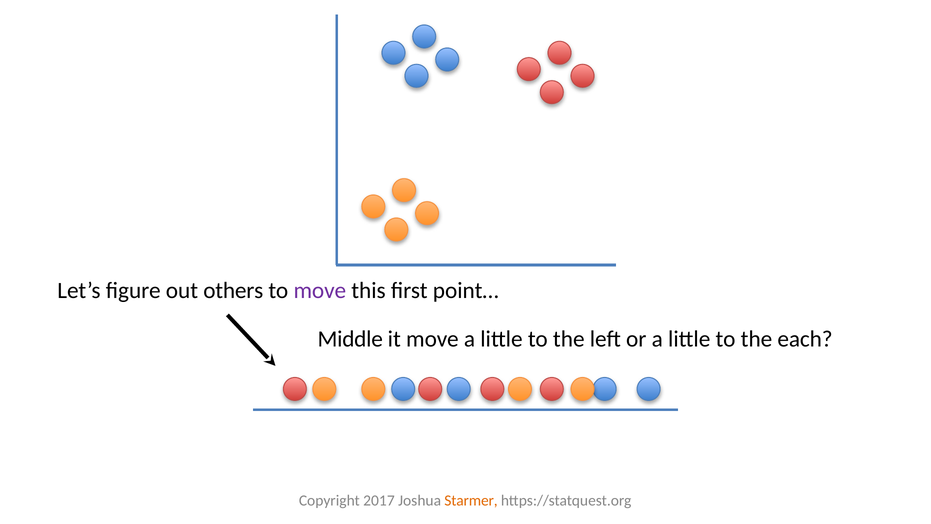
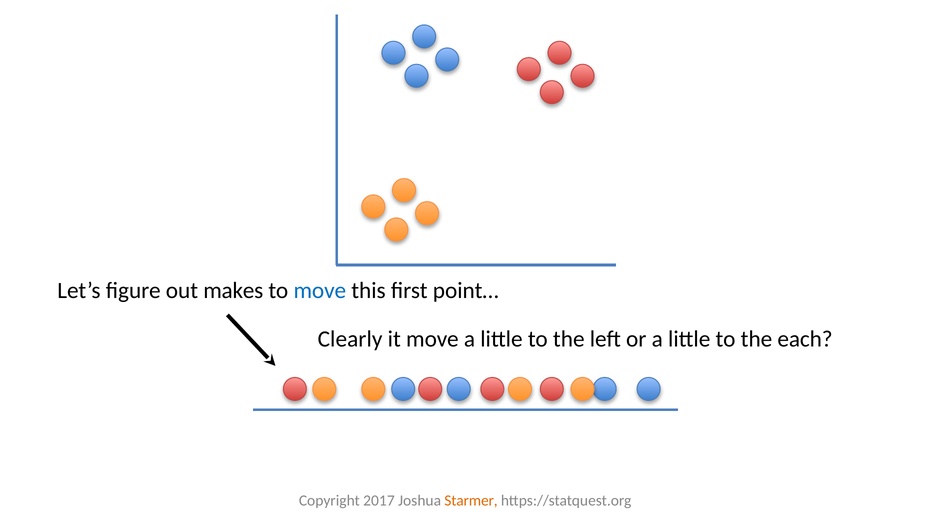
others: others -> makes (233, 290)
move colour: purple -> blue (320, 290)
Middle: Middle -> Clearly (350, 339)
